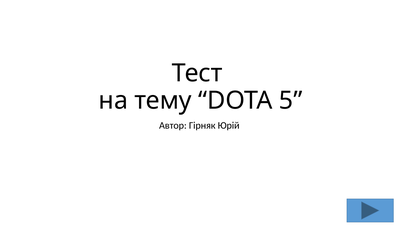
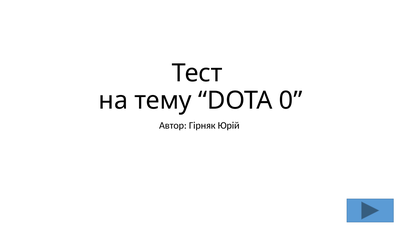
5: 5 -> 0 (291, 100)
